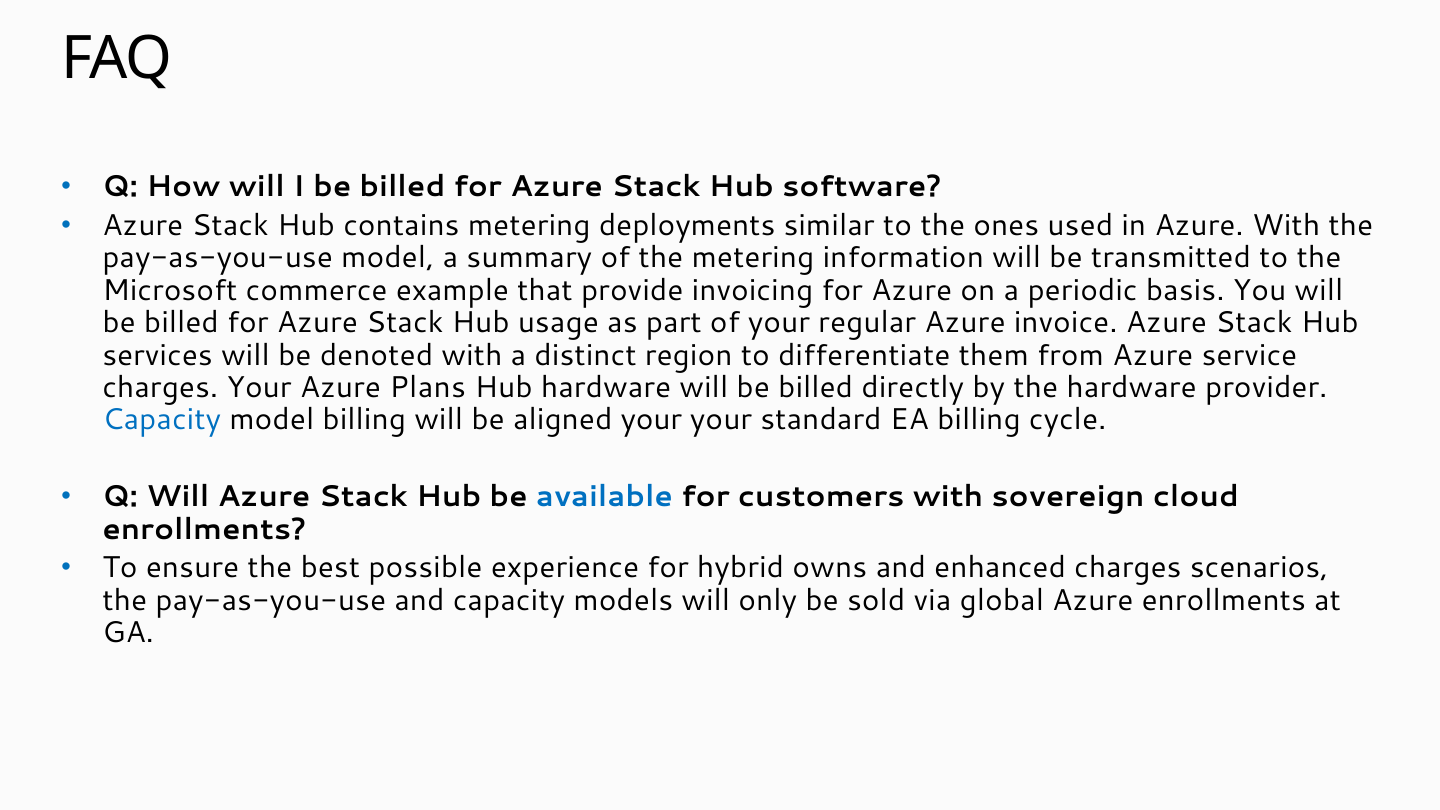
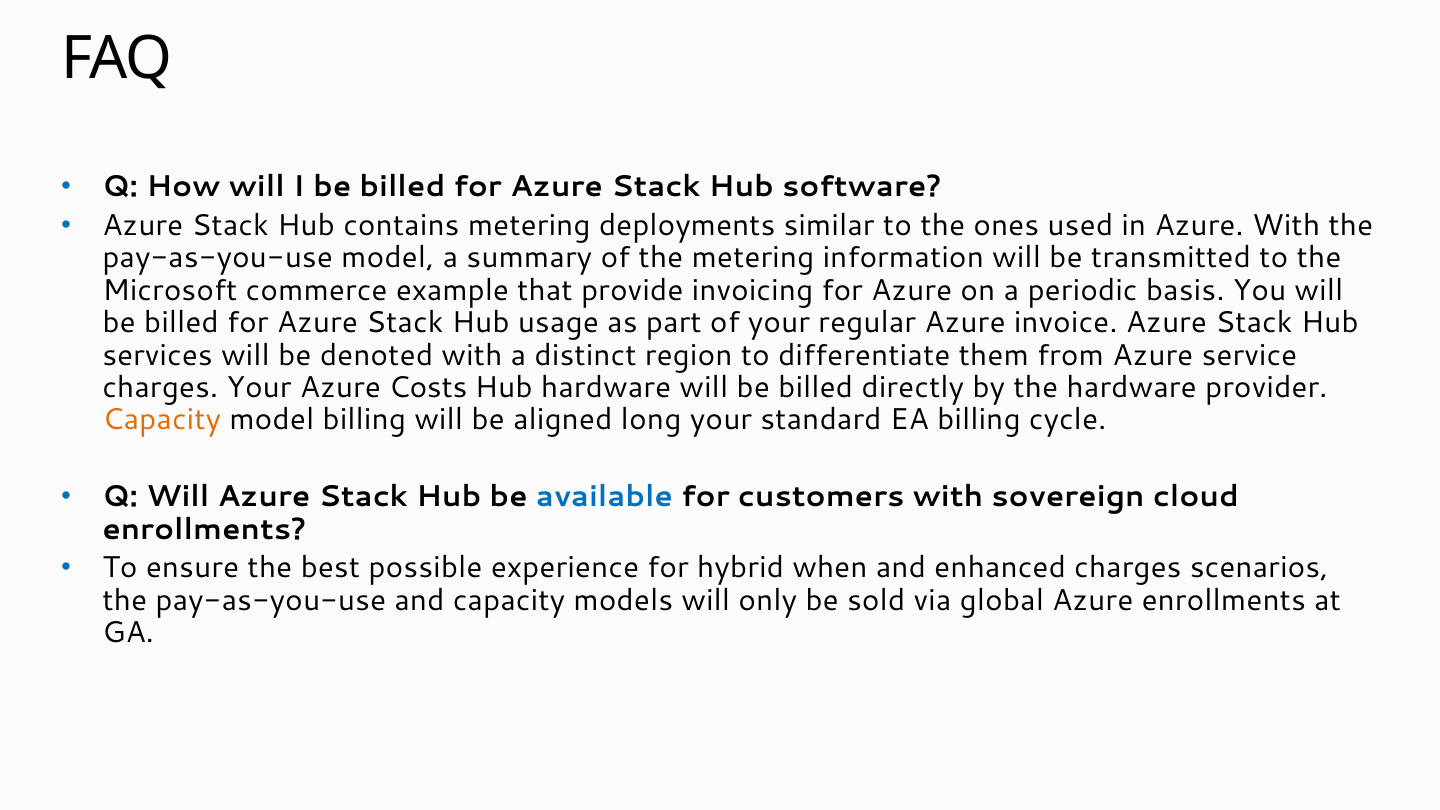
Plans: Plans -> Costs (428, 388)
Capacity colour: blue -> orange (162, 420)
aligned your: your -> long (651, 420)
owns: owns -> when (830, 568)
